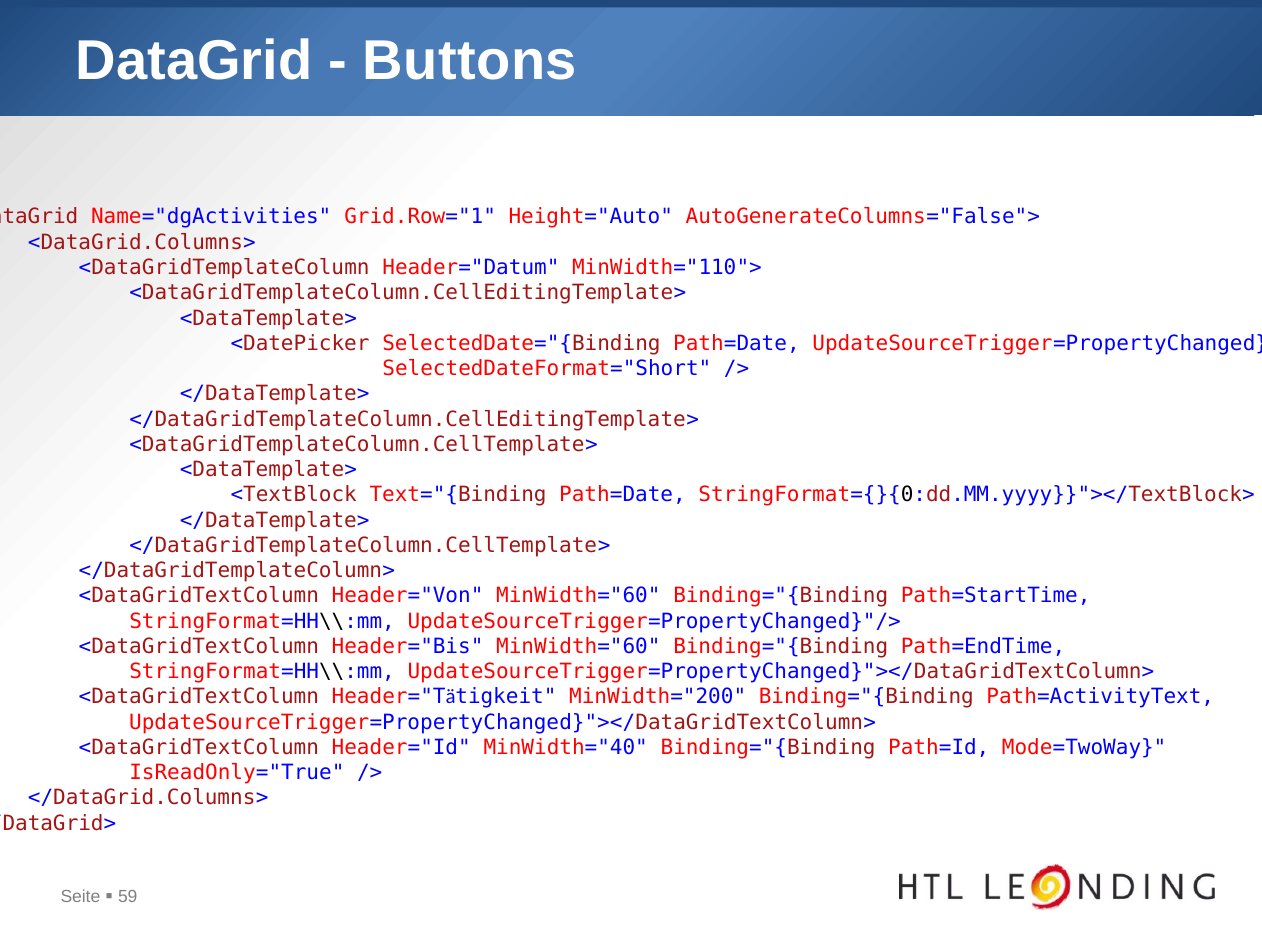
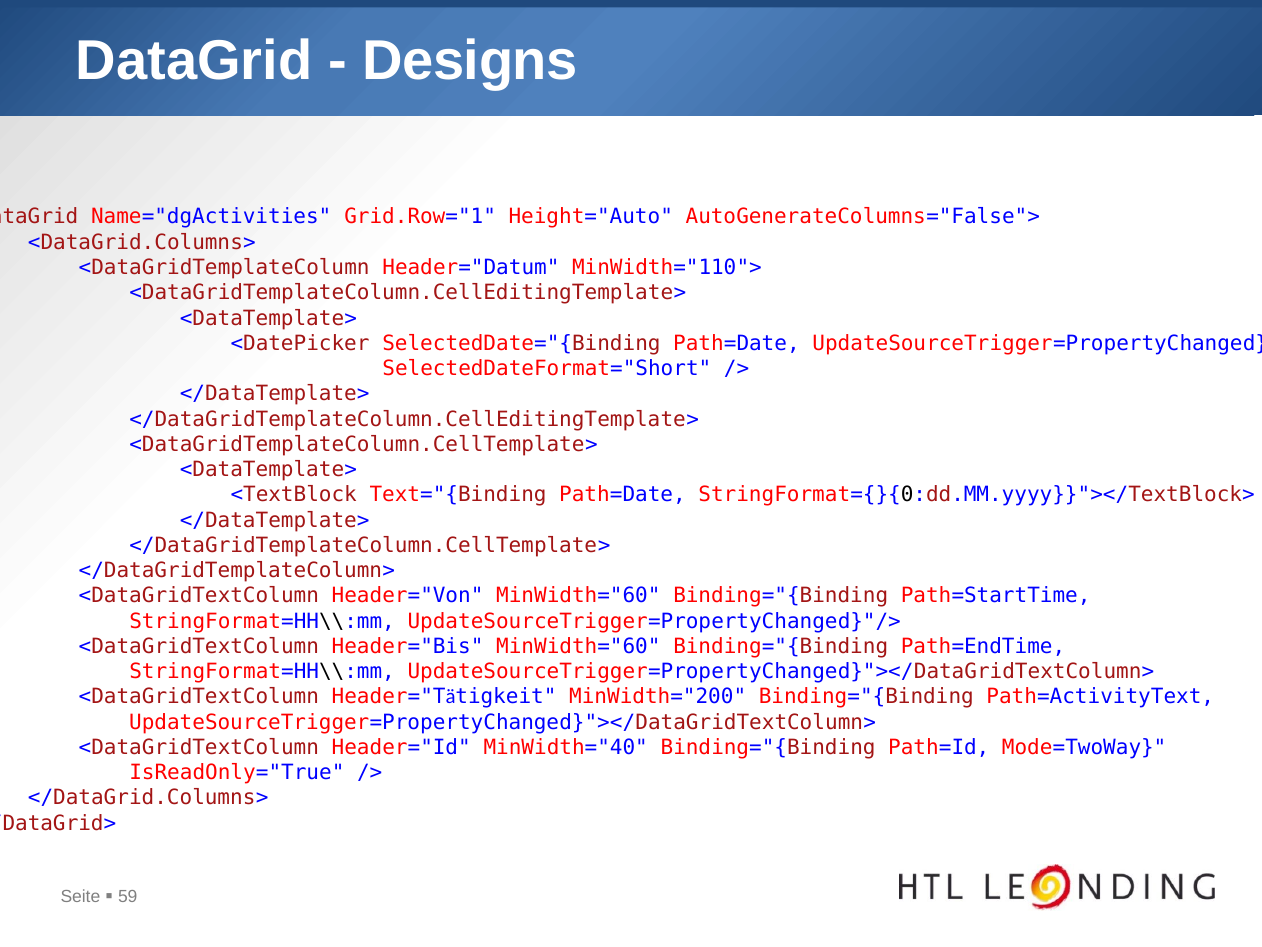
Buttons: Buttons -> Designs (470, 61)
